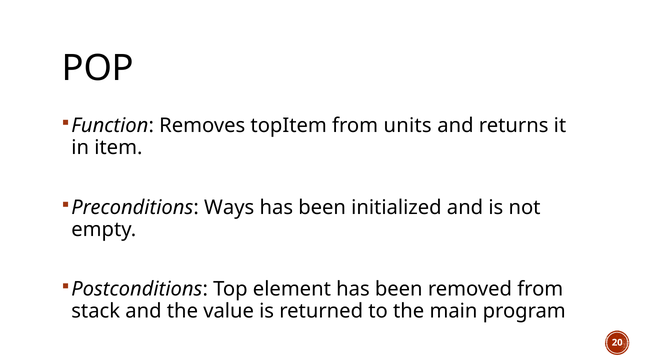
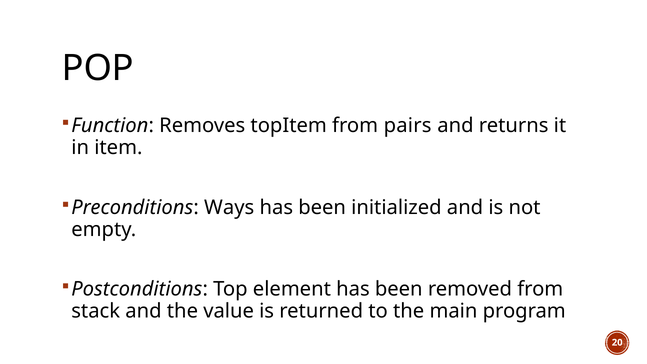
units: units -> pairs (408, 126)
